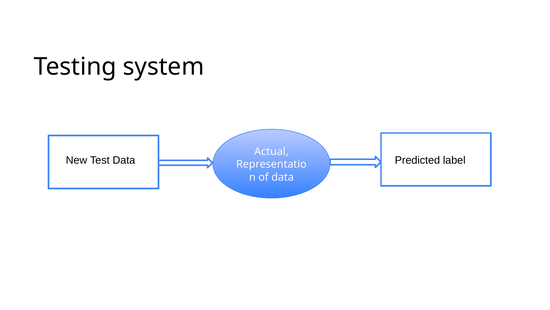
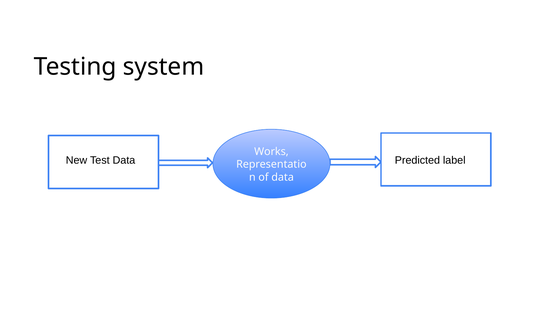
Actual: Actual -> Works (271, 151)
